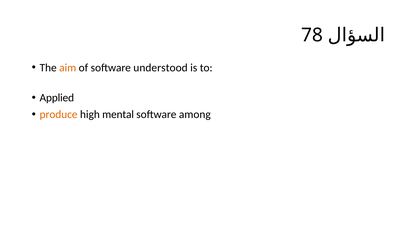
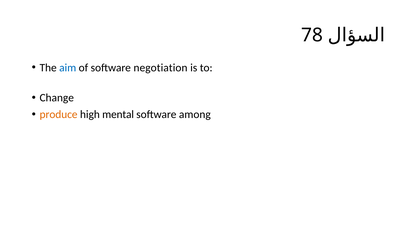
aim colour: orange -> blue (68, 68)
understood: understood -> negotiation (161, 68)
Applied: Applied -> Change (57, 98)
